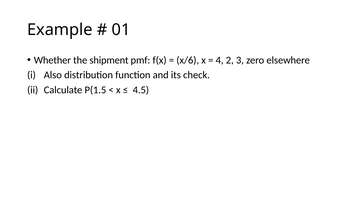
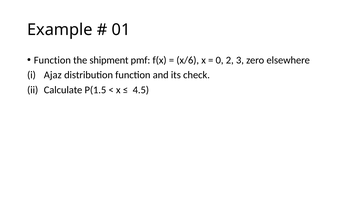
Whether: Whether -> Function (52, 60)
4: 4 -> 0 (220, 60)
Also: Also -> Ajaz (53, 75)
